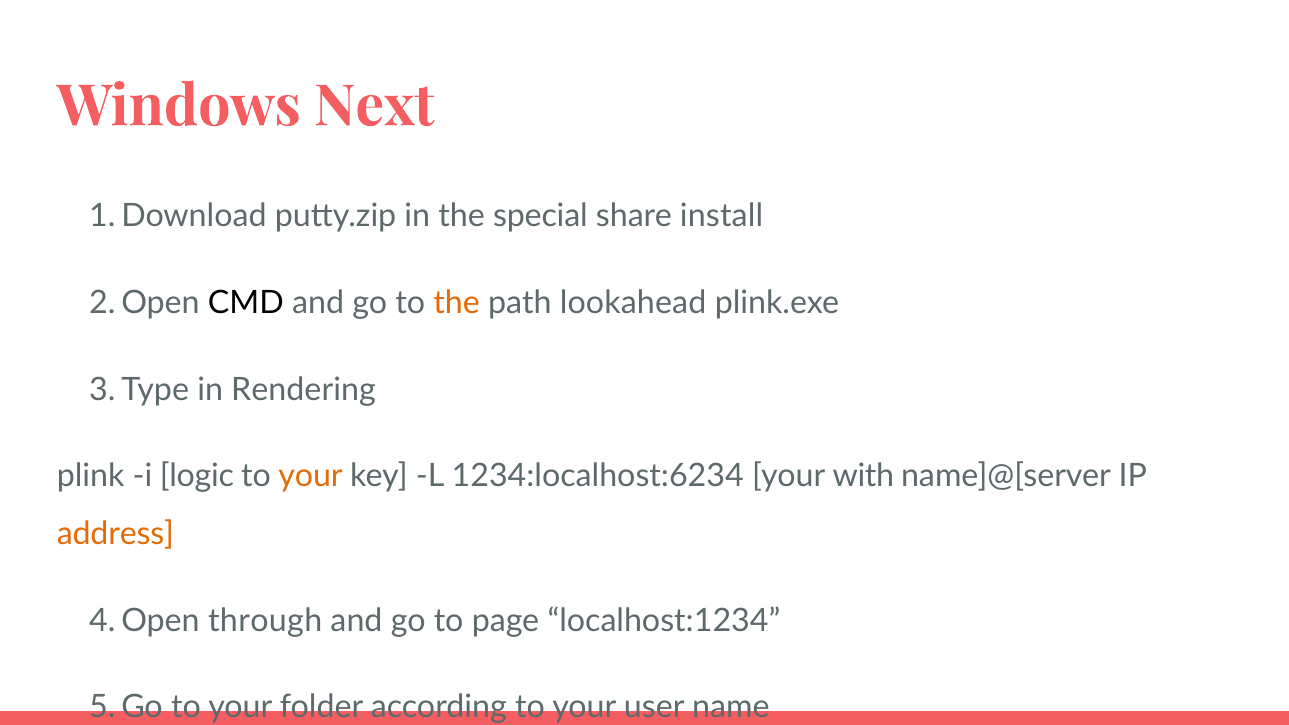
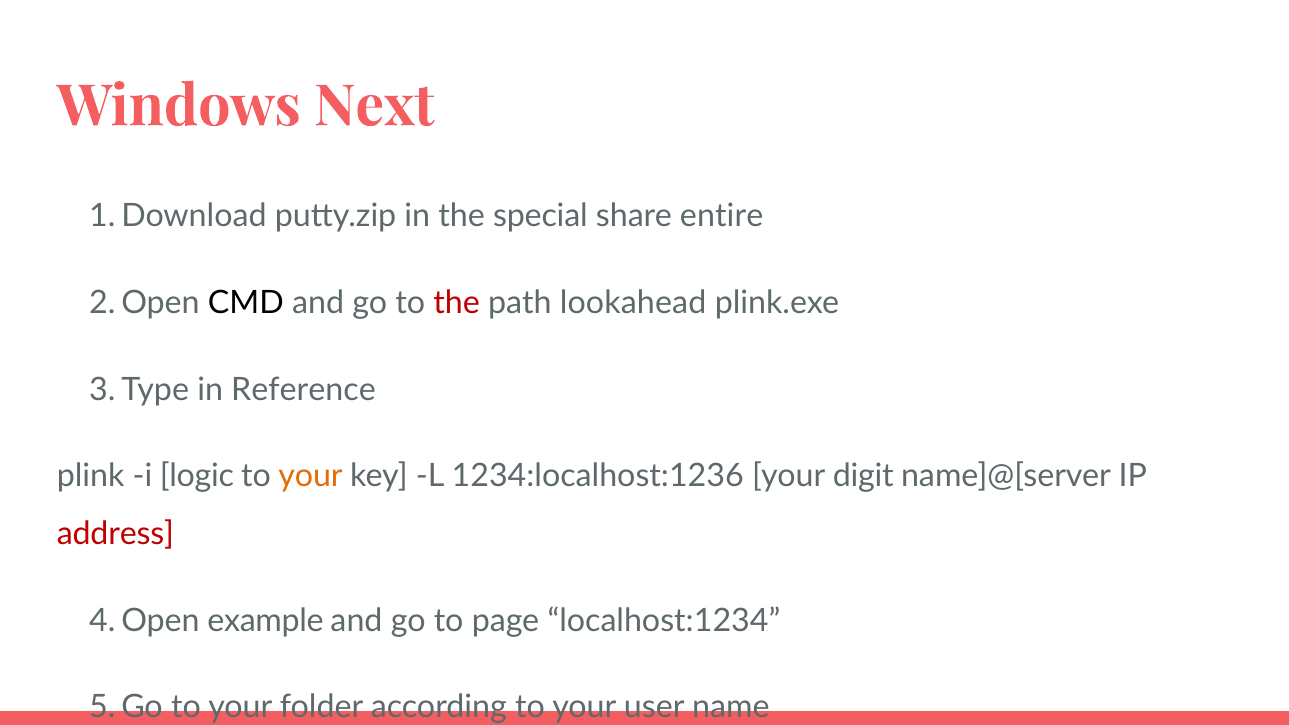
install: install -> entire (722, 216)
the colour: orange -> red (457, 303)
Rendering: Rendering -> Reference (304, 390)
1234:localhost:6234: 1234:localhost:6234 -> 1234:localhost:1236 (598, 476)
with: with -> digit (863, 476)
address colour: orange -> red (115, 534)
through: through -> example (266, 621)
